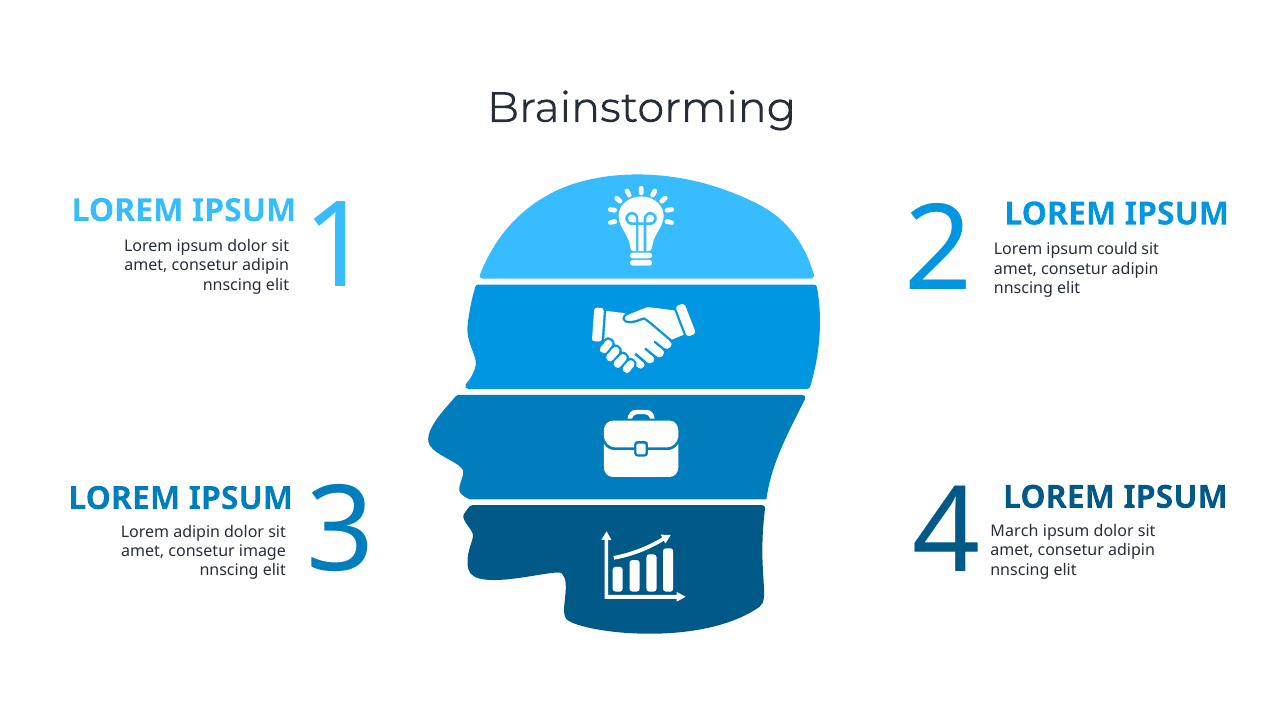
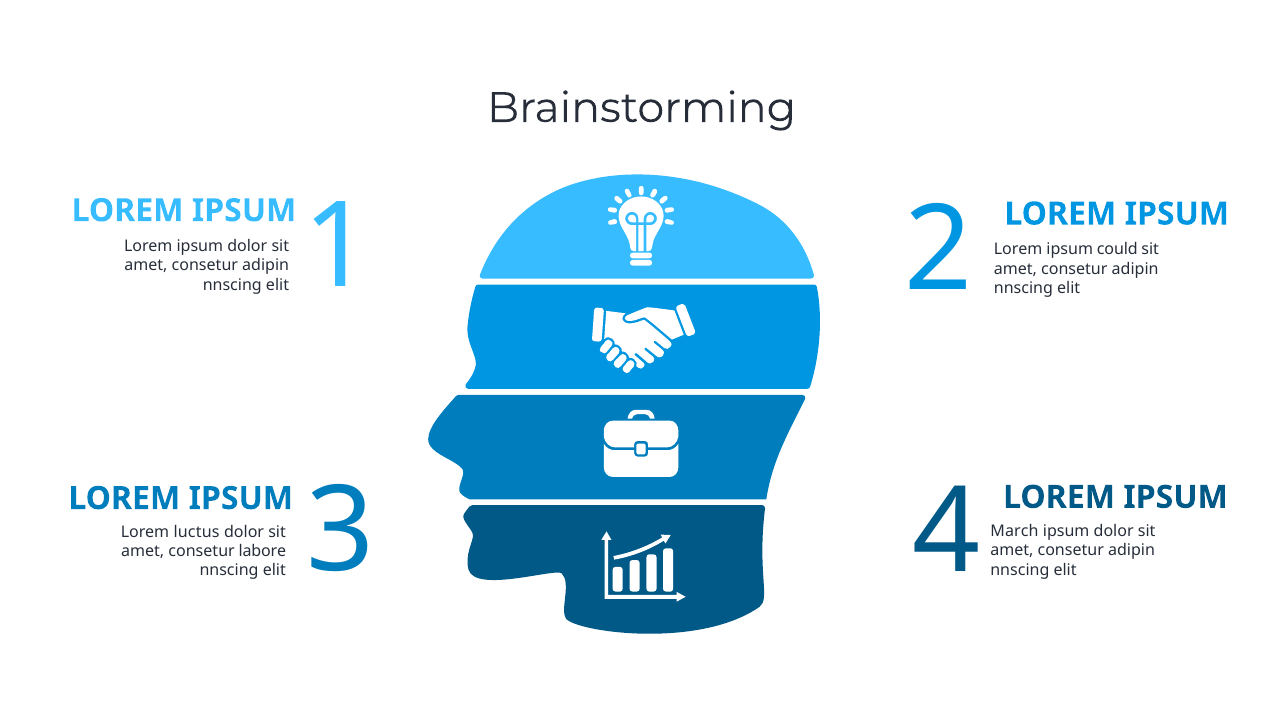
Lorem adipin: adipin -> luctus (197, 532)
image: image -> labore (262, 551)
